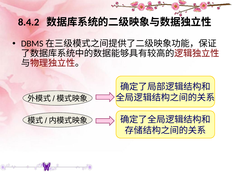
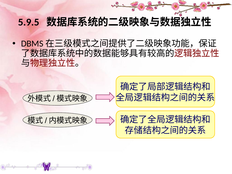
8.4.2: 8.4.2 -> 5.9.5 (29, 22)
